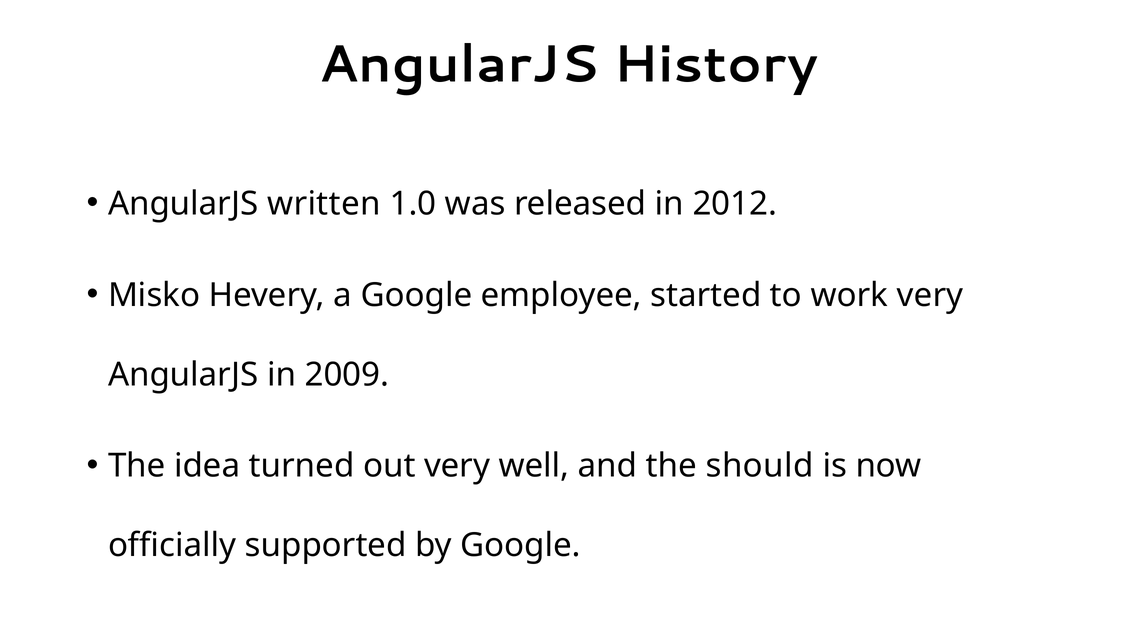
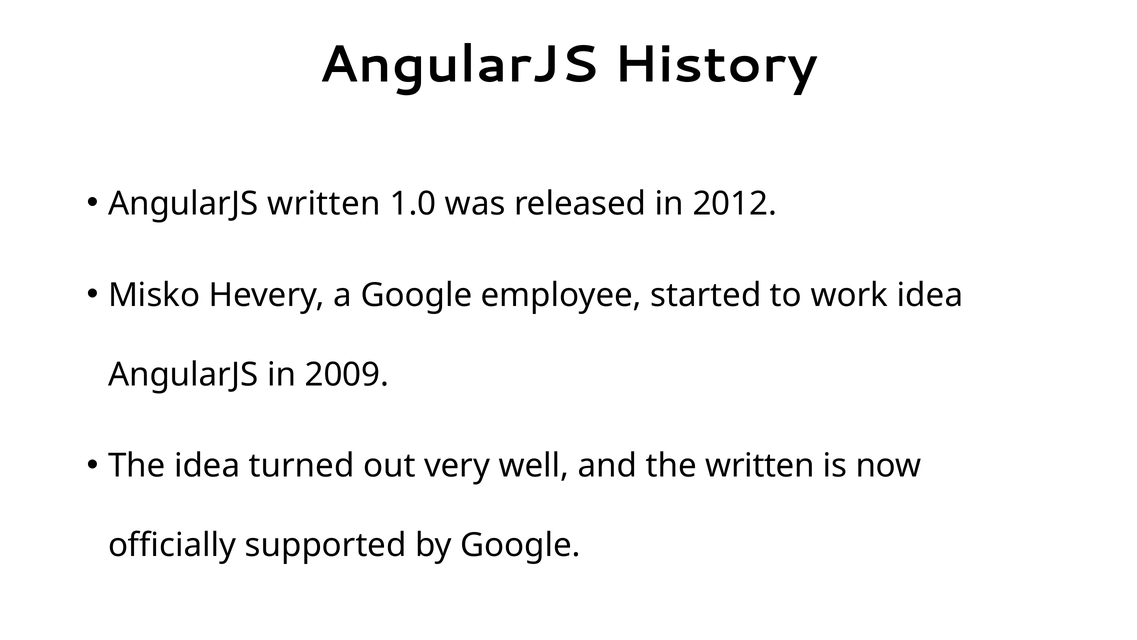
work very: very -> idea (930, 295)
the should: should -> written (760, 466)
